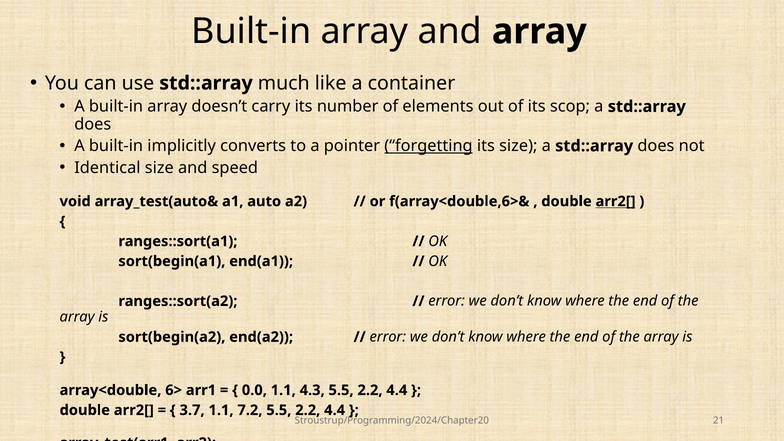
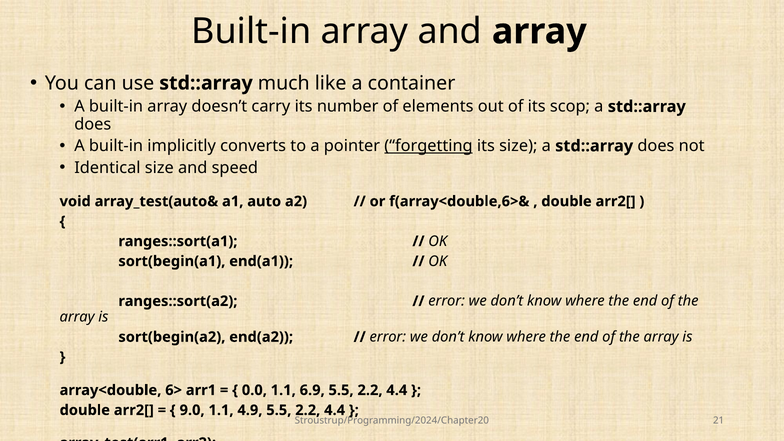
arr2[ underline: present -> none (616, 201)
4.3: 4.3 -> 6.9 (312, 390)
3.7: 3.7 -> 9.0 (192, 410)
7.2: 7.2 -> 4.9 (250, 410)
